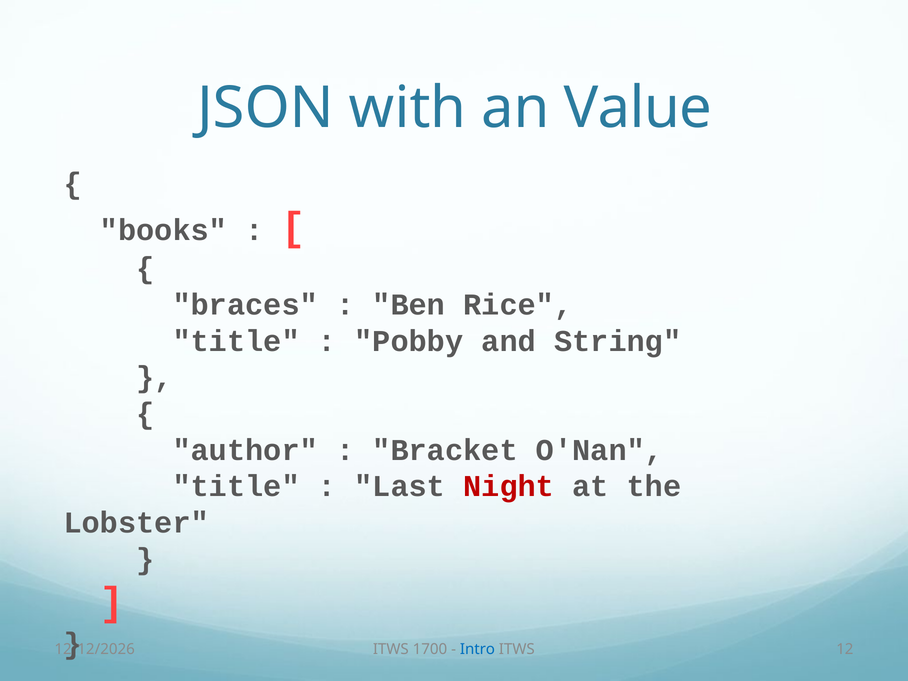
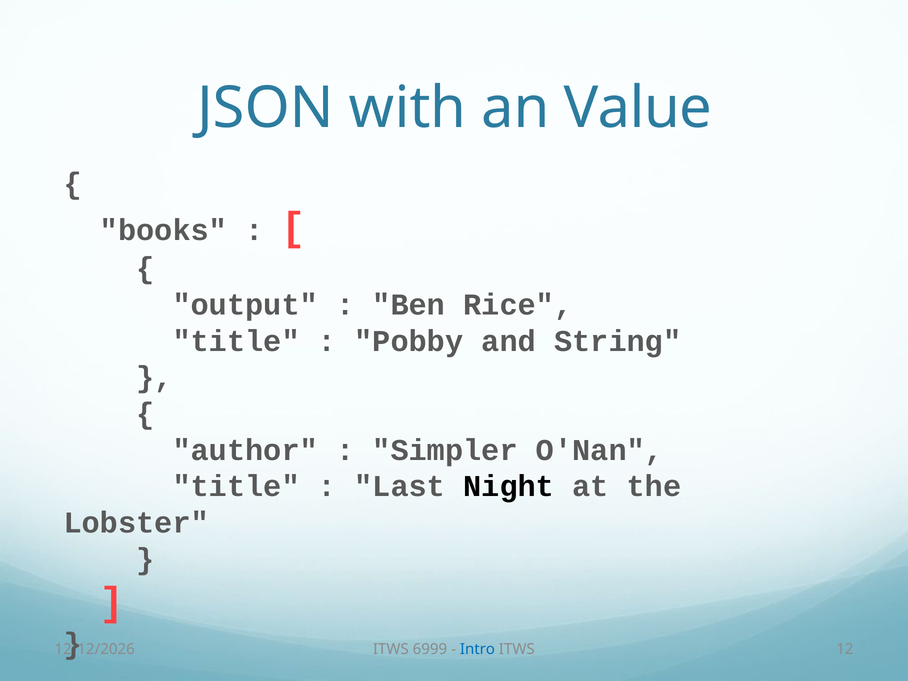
braces: braces -> output (245, 305)
Bracket: Bracket -> Simpler (445, 450)
Night colour: red -> black (509, 486)
1700: 1700 -> 6999 (430, 649)
